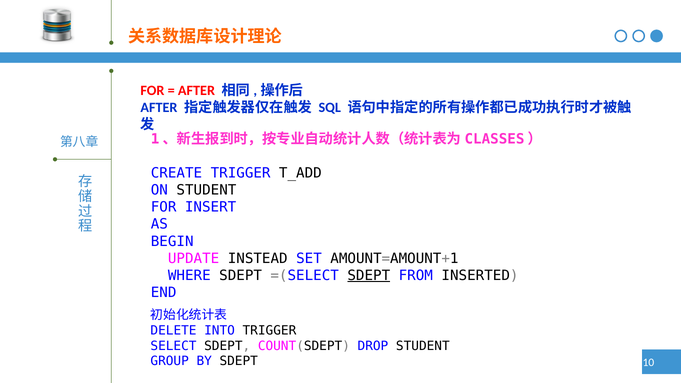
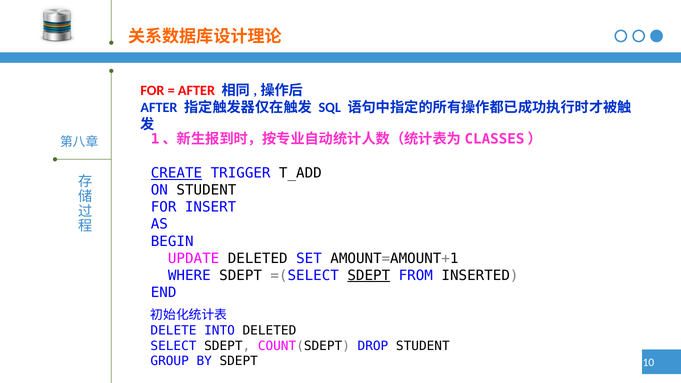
CREATE underline: none -> present (176, 173)
UPDATE INSTEAD: INSTEAD -> DELETED (258, 258)
INTO TRIGGER: TRIGGER -> DELETED (269, 331)
